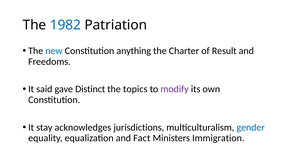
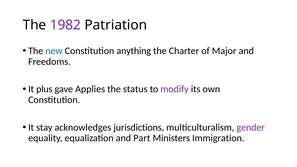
1982 colour: blue -> purple (65, 25)
Result: Result -> Major (224, 51)
said: said -> plus (44, 89)
Distinct: Distinct -> Applies (90, 89)
topics: topics -> status (135, 89)
gender colour: blue -> purple (251, 127)
Fact: Fact -> Part (142, 138)
